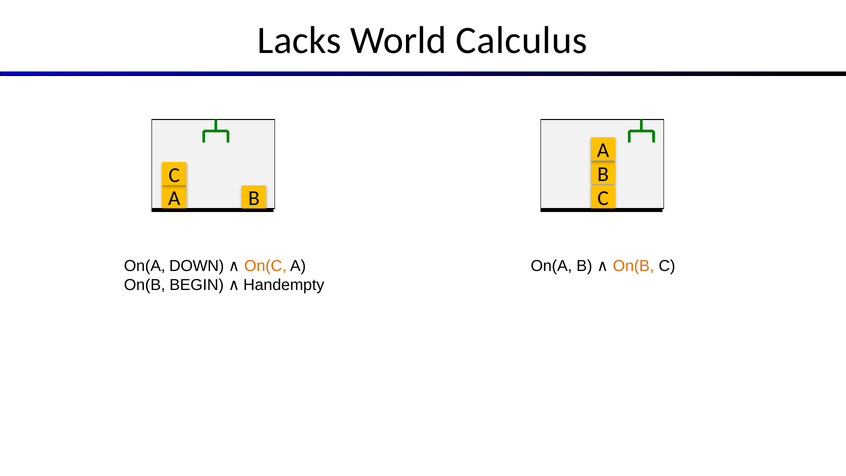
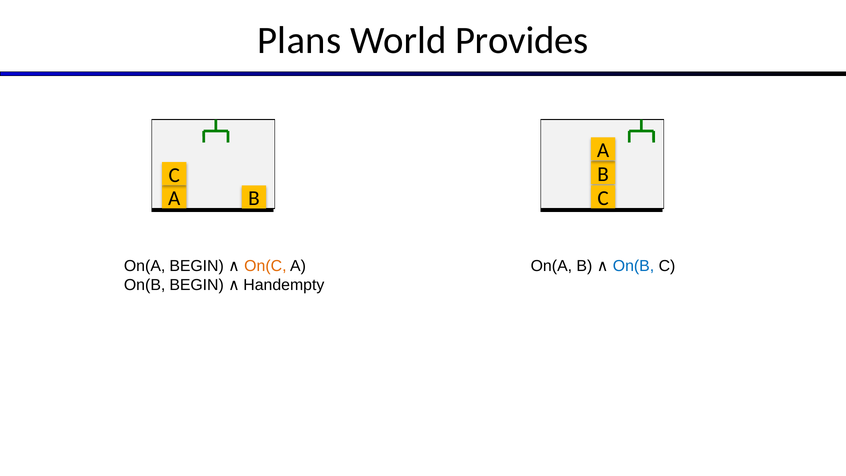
Lacks: Lacks -> Plans (299, 41)
Calculus: Calculus -> Provides (522, 41)
On(A DOWN: DOWN -> BEGIN (197, 266)
On(B colour: orange -> blue (633, 266)
